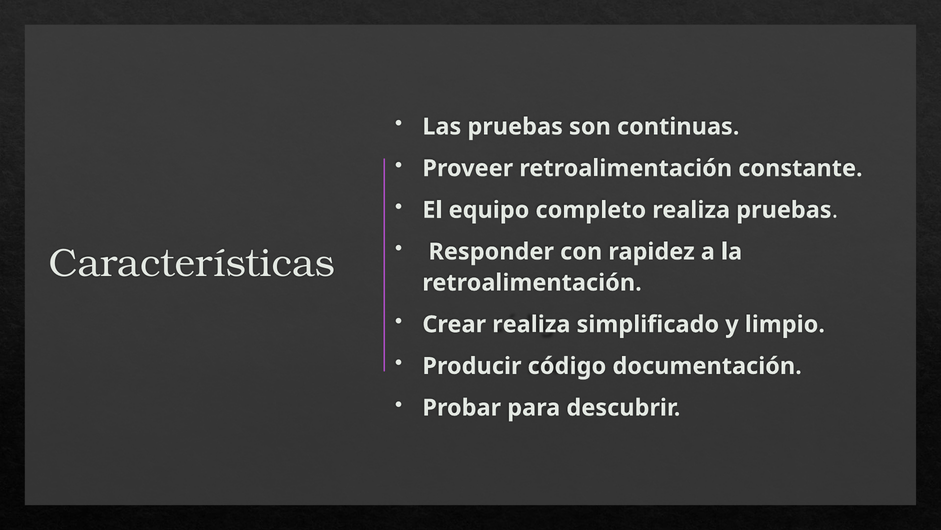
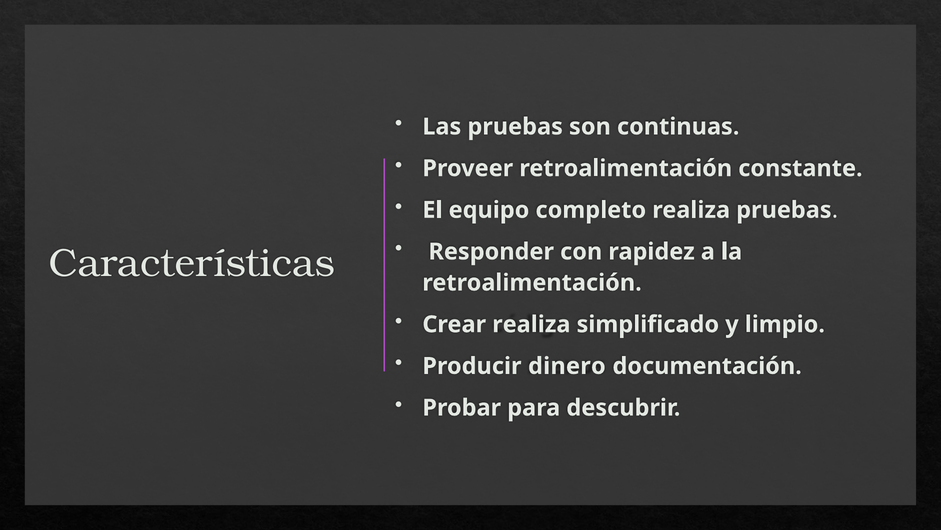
código: código -> dinero (567, 366)
